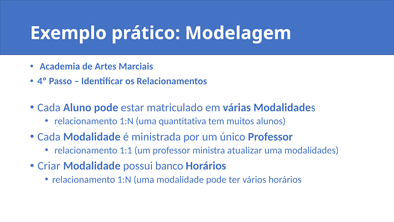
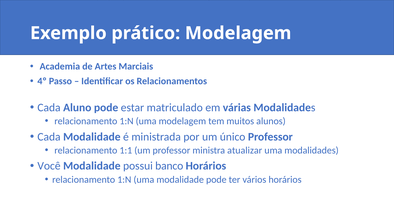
uma quantitativa: quantitativa -> modelagem (182, 121)
Criar: Criar -> Você (49, 166)
